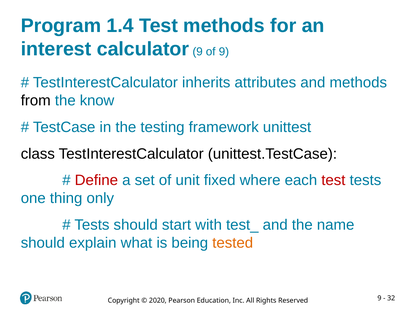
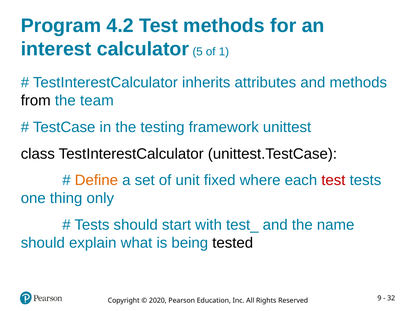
1.4: 1.4 -> 4.2 (120, 26)
calculator 9: 9 -> 5 (198, 52)
of 9: 9 -> 1 (224, 52)
know: know -> team (97, 101)
Define colour: red -> orange (96, 180)
tested colour: orange -> black (233, 243)
